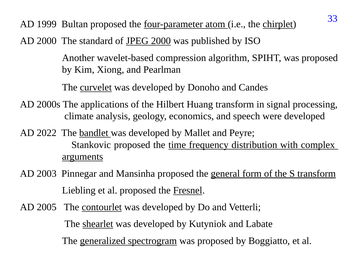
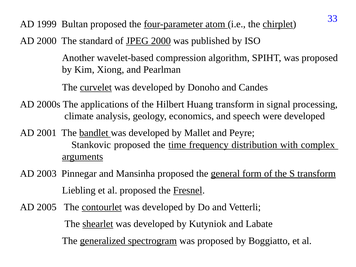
2022: 2022 -> 2001 (47, 133)
